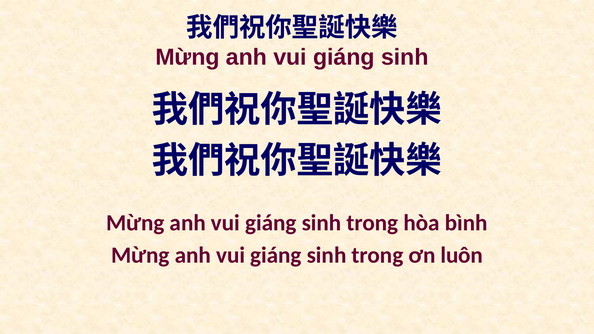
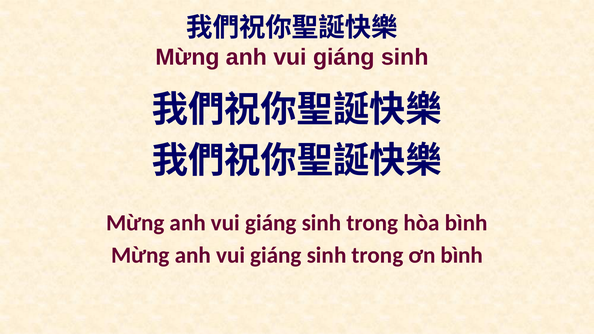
ơn luôn: luôn -> bình (462, 255)
